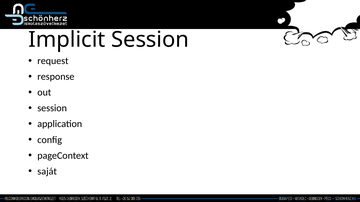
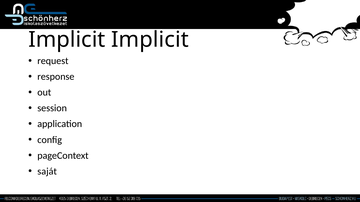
Implicit Session: Session -> Implicit (150, 40)
